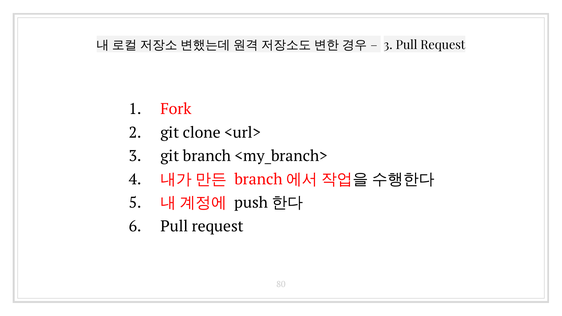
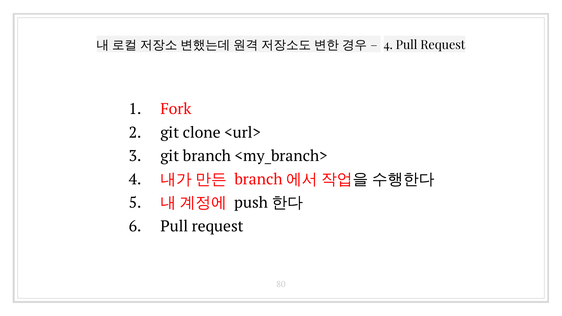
3: 3 -> 4 (388, 45)
